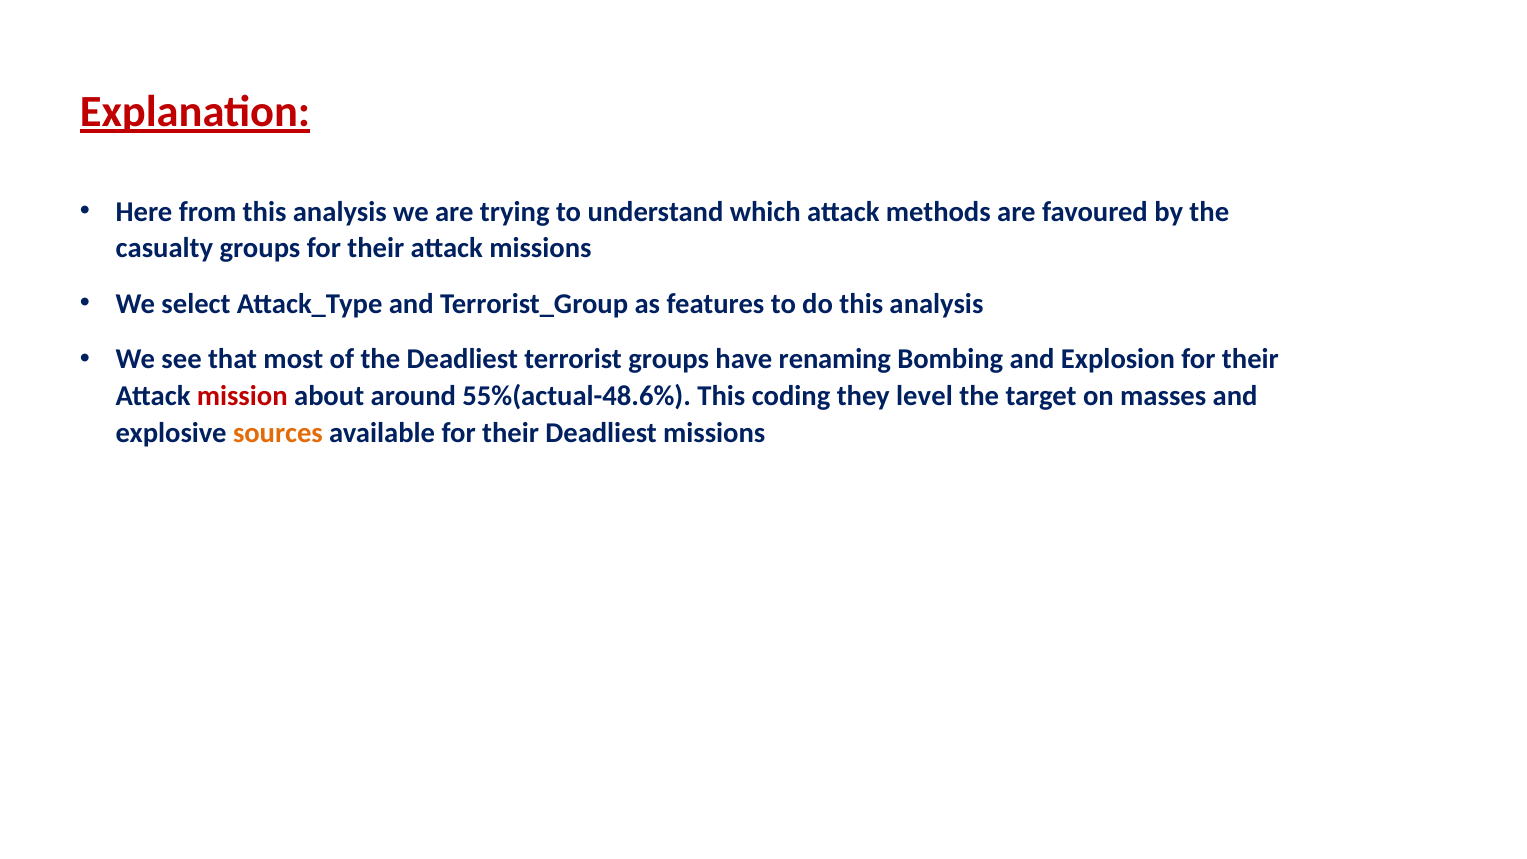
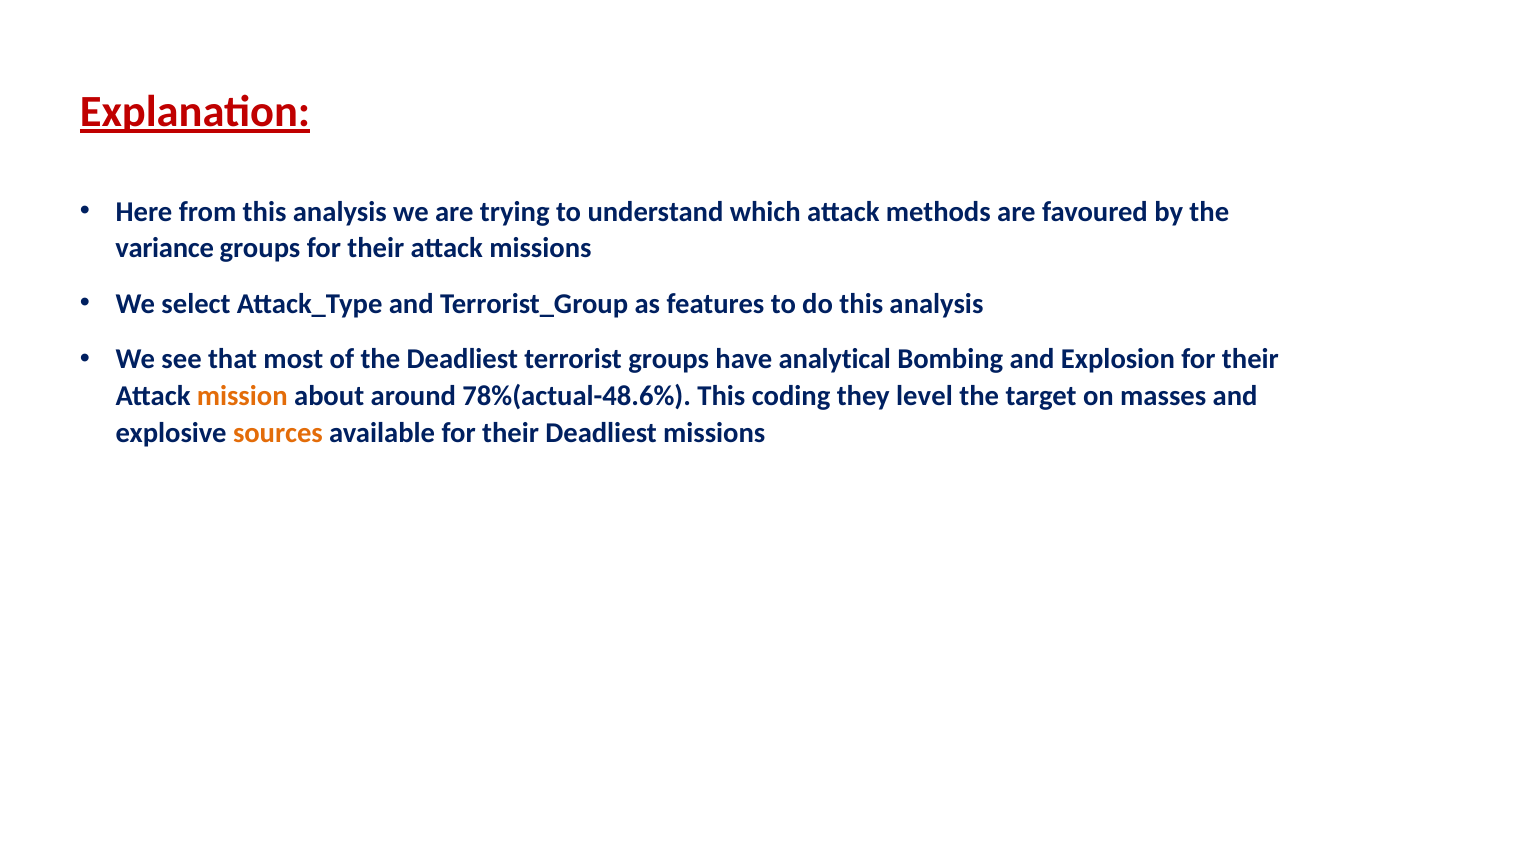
casualty: casualty -> variance (165, 248)
renaming: renaming -> analytical (835, 359)
mission colour: red -> orange (242, 396)
55%(actual-48.6%: 55%(actual-48.6% -> 78%(actual-48.6% (577, 396)
